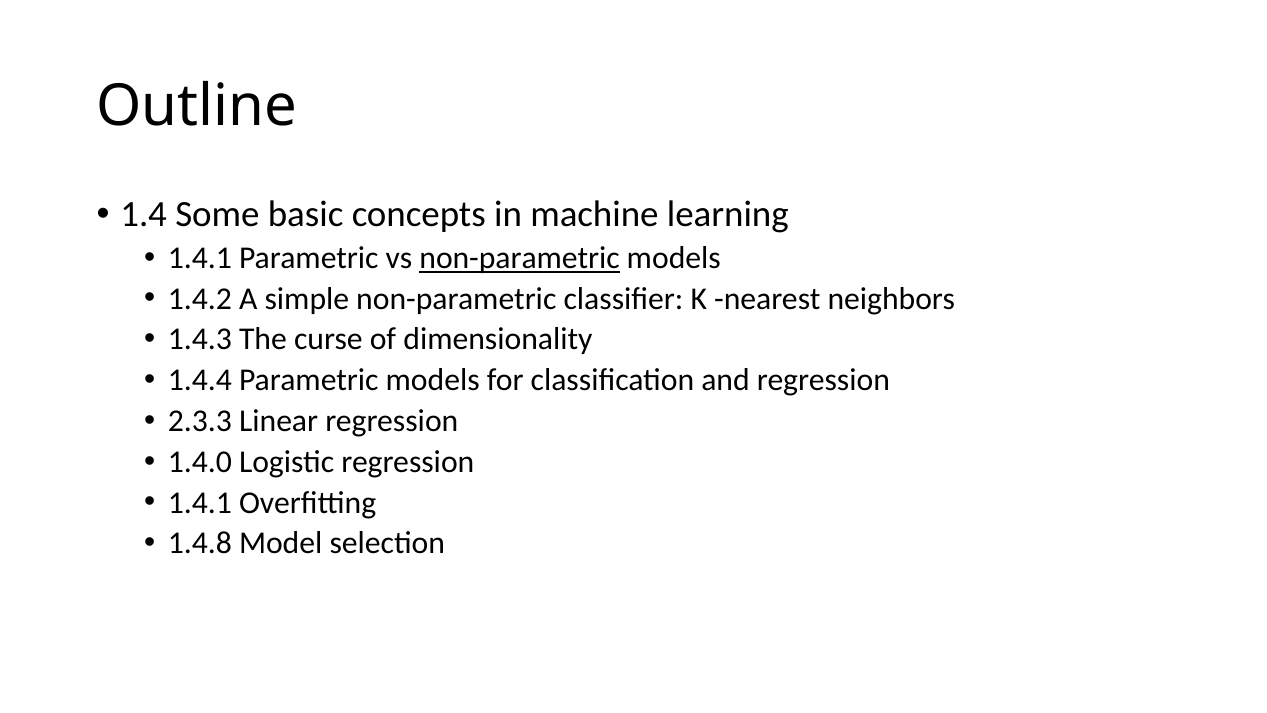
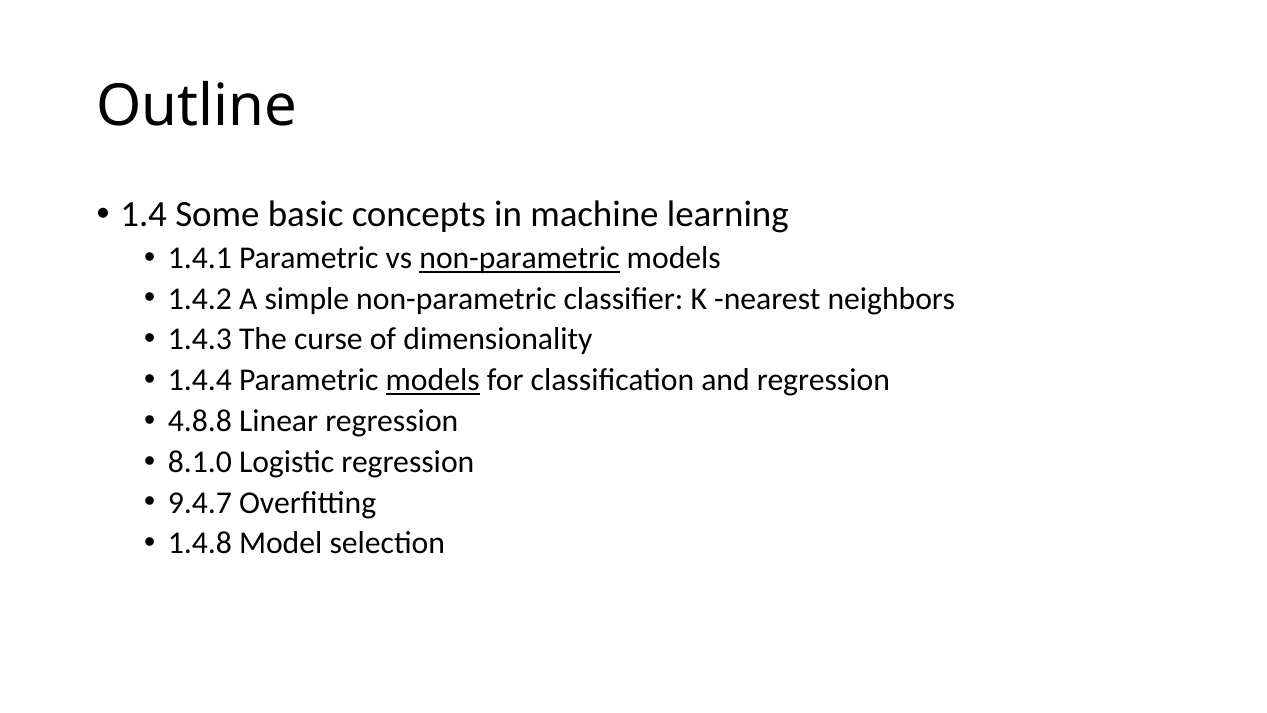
models underline: none -> present (433, 380)
2.3.3: 2.3.3 -> 4.8.8 (200, 421)
1.4.0: 1.4.0 -> 8.1.0 (200, 462)
1.4.1: 1.4.1 -> 9.4.7 (200, 502)
